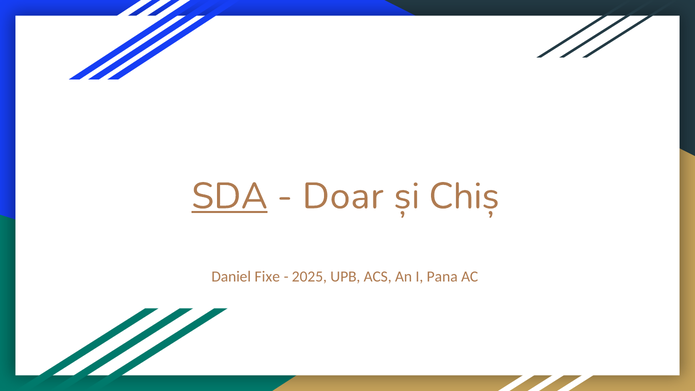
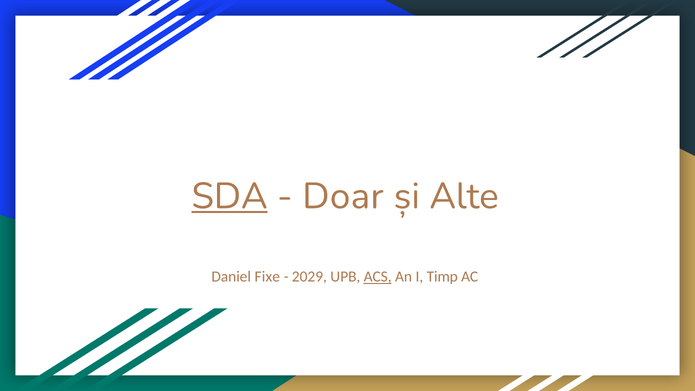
Chiș: Chiș -> Alte (464, 196)
2025: 2025 -> 2029 (309, 277)
ACS underline: none -> present (378, 277)
Pana: Pana -> Timp (442, 277)
